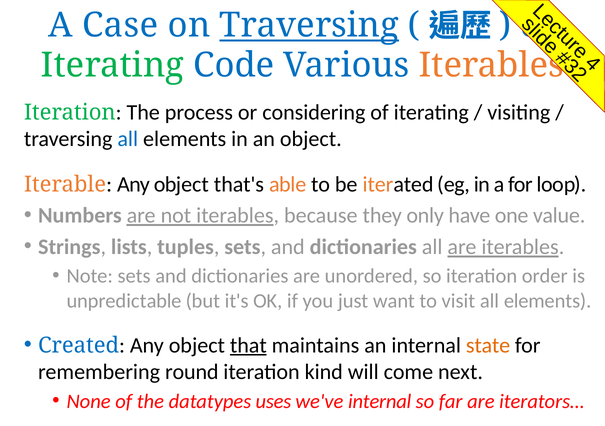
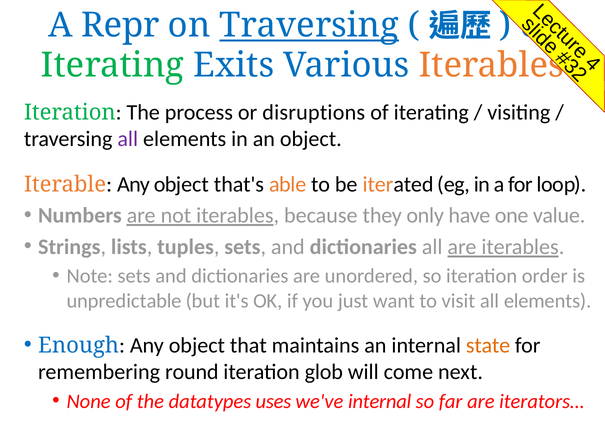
Case: Case -> Repr (120, 26)
Code: Code -> Exits (234, 65)
considering: considering -> disruptions (314, 112)
all colour: blue -> purple (128, 139)
Created: Created -> Enough (79, 346)
that underline: present -> none (248, 346)
kind: kind -> glob (324, 372)
